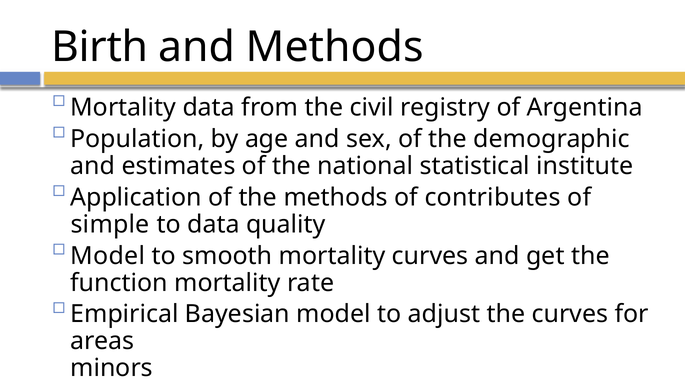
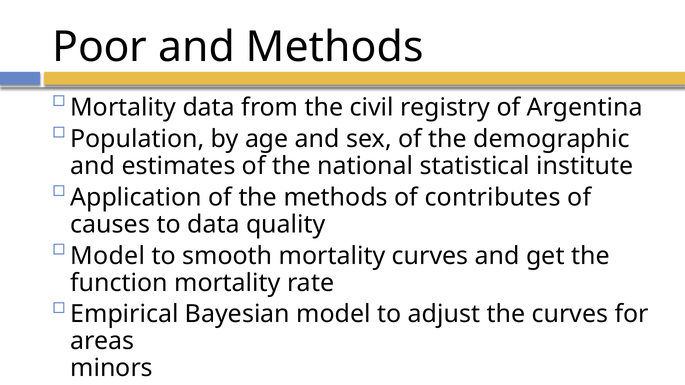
Birth: Birth -> Poor (100, 47)
simple: simple -> causes (110, 225)
